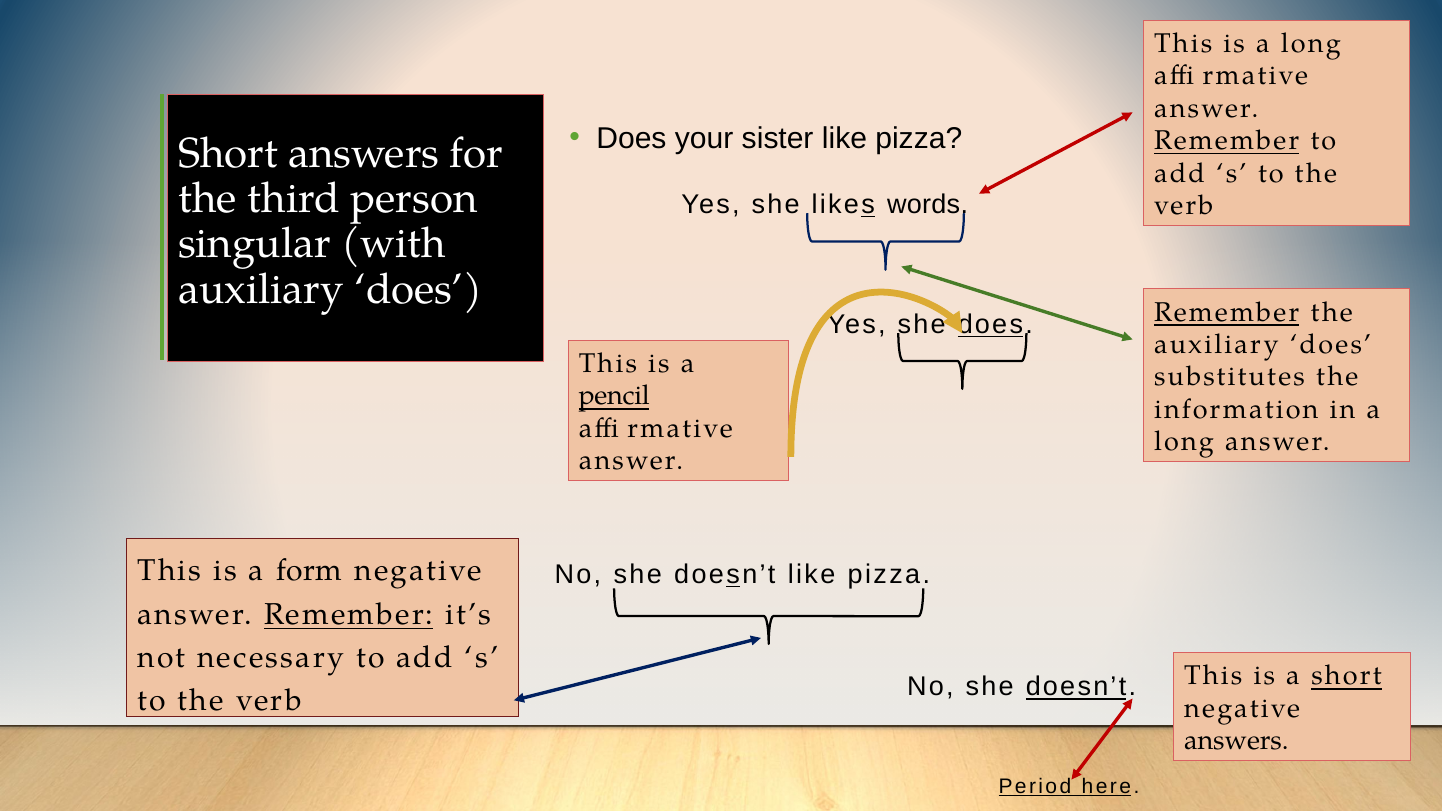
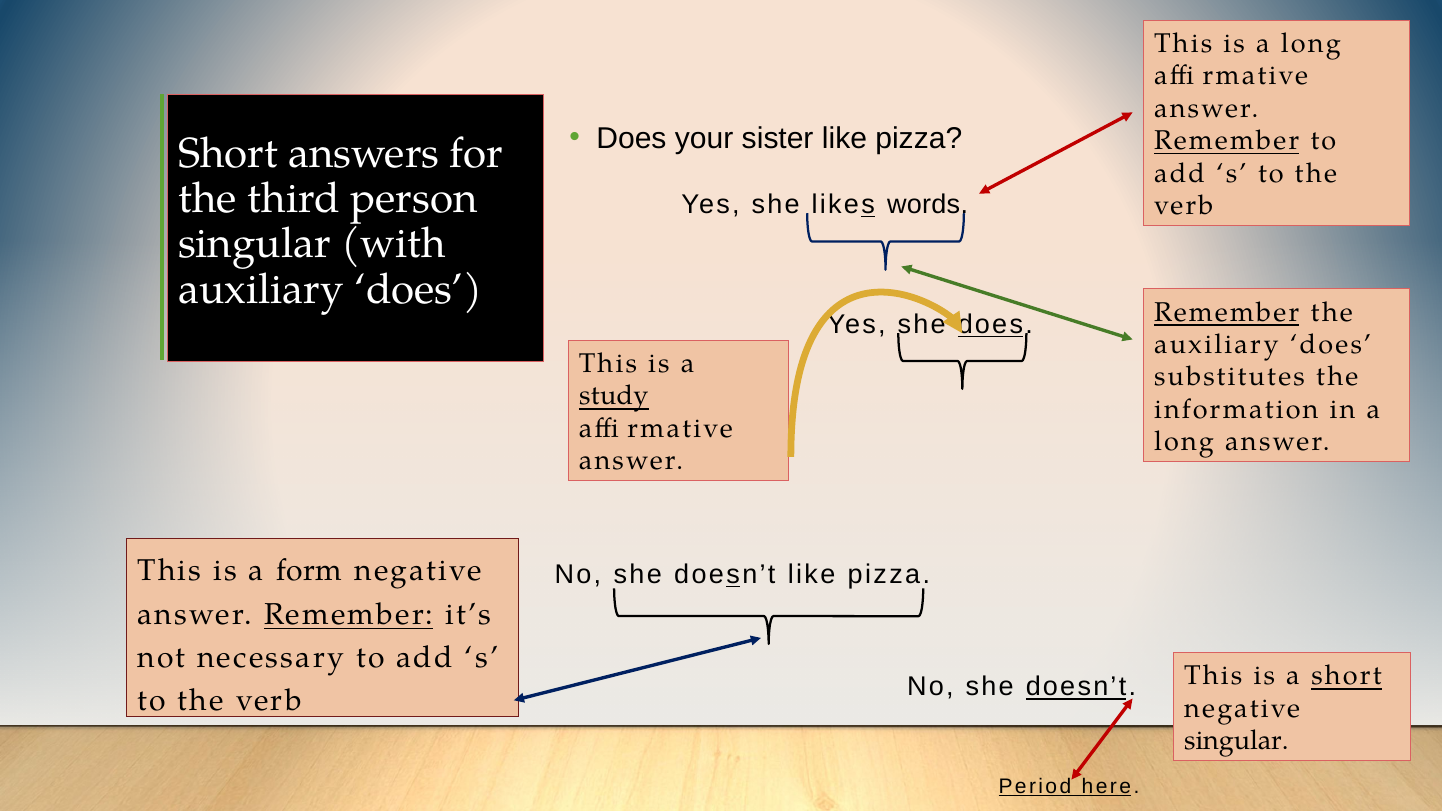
pencil: pencil -> study (614, 396)
answers: answers -> singular (1236, 741)
